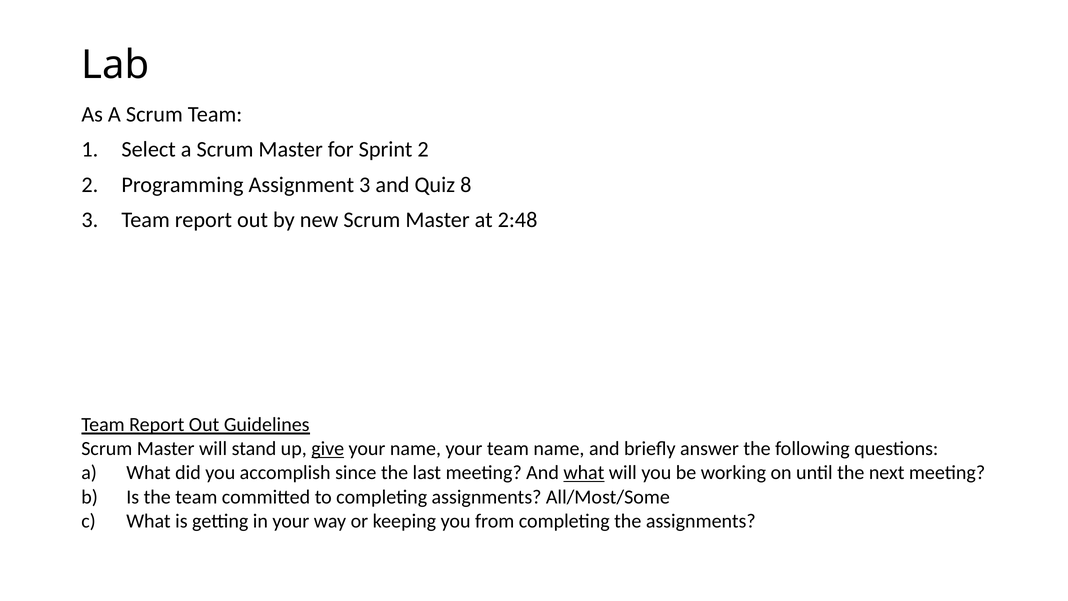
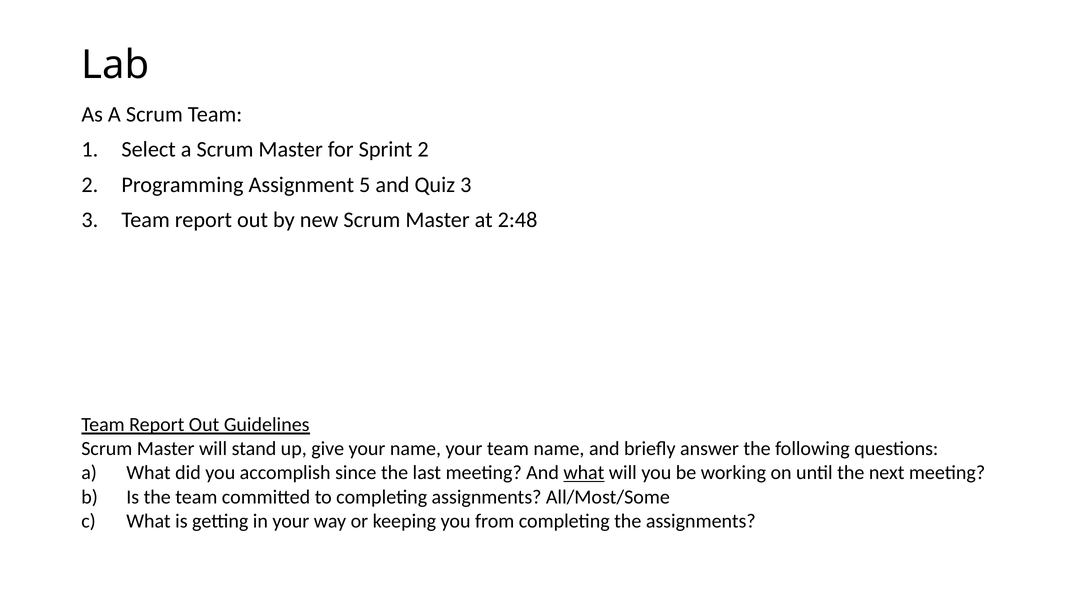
Assignment 3: 3 -> 5 (365, 185)
Quiz 8: 8 -> 3 (466, 185)
give underline: present -> none (328, 449)
